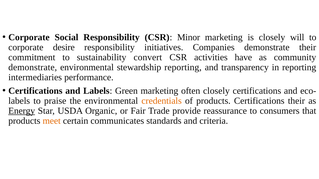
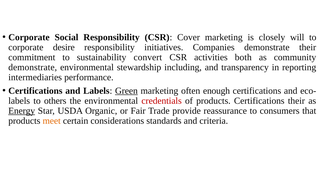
Minor: Minor -> Cover (189, 37)
have: have -> both (243, 57)
stewardship reporting: reporting -> including (183, 68)
Green underline: none -> present (126, 91)
often closely: closely -> enough (216, 91)
praise: praise -> others (55, 101)
credentials colour: orange -> red (162, 101)
communicates: communicates -> considerations (117, 121)
